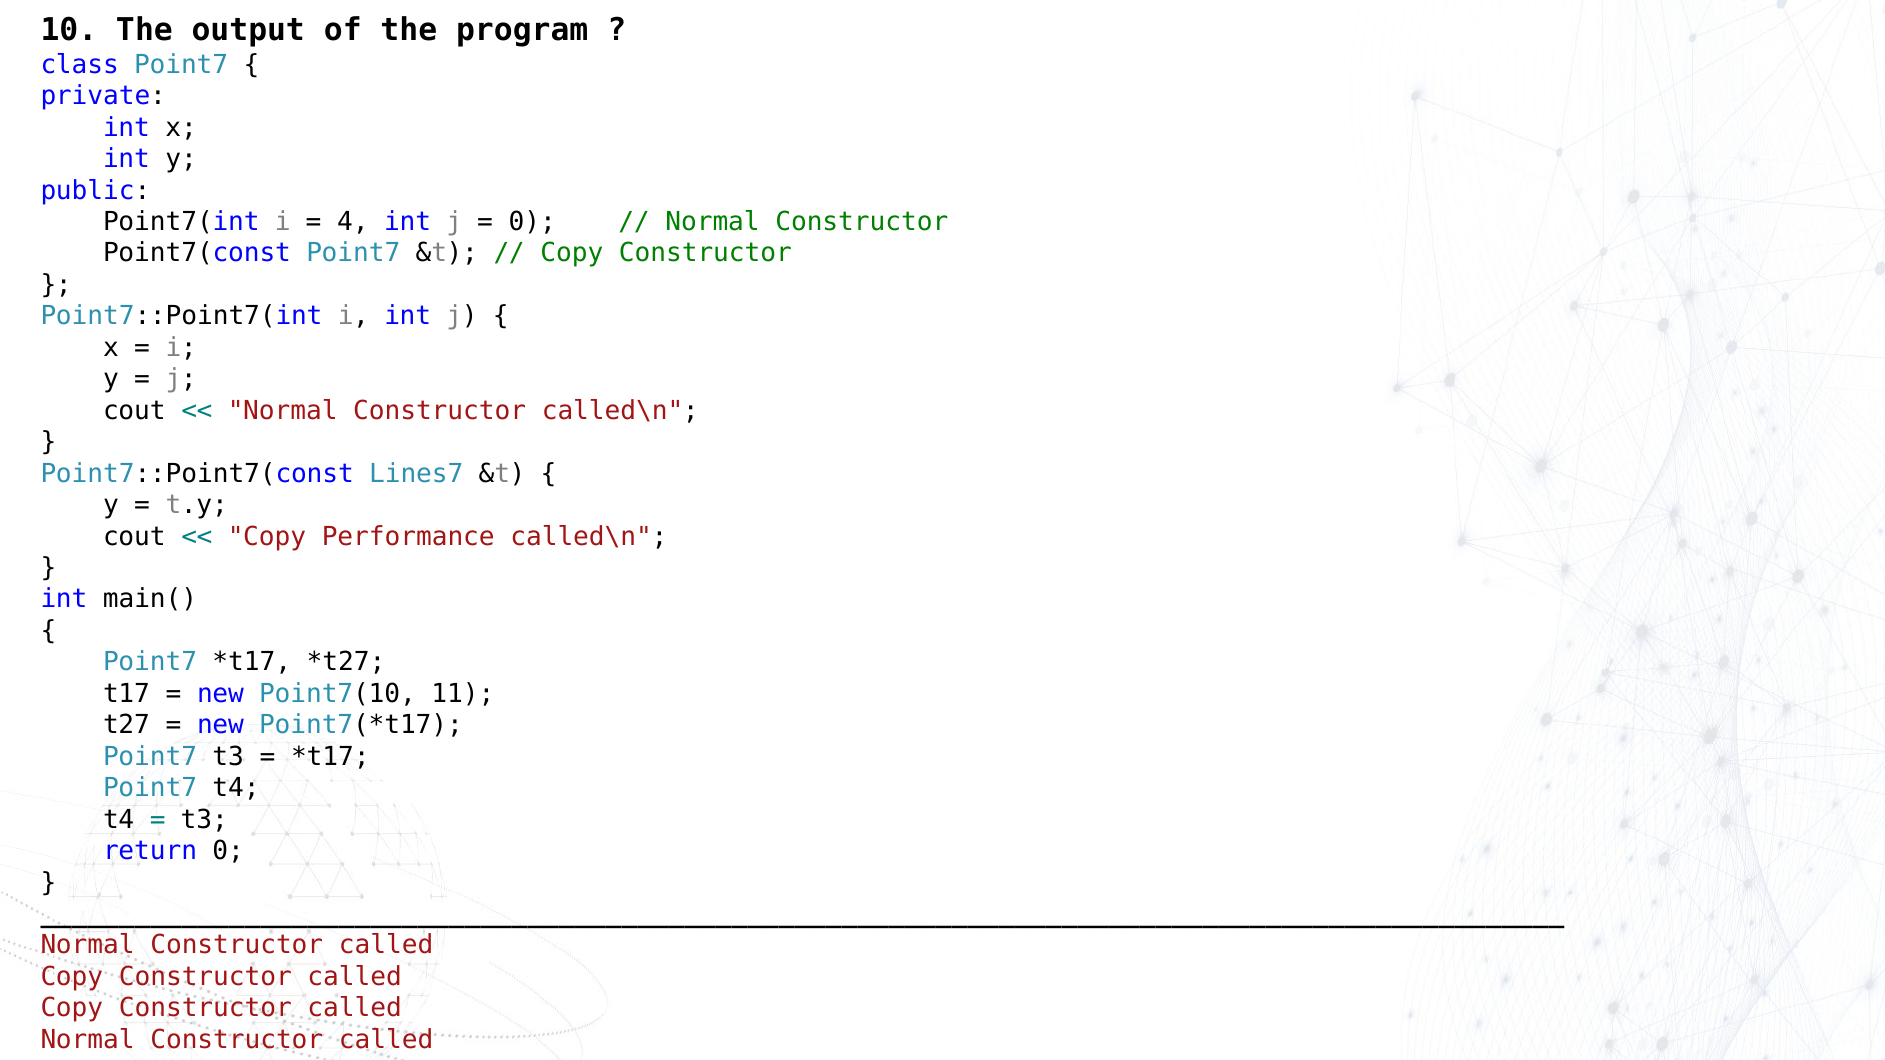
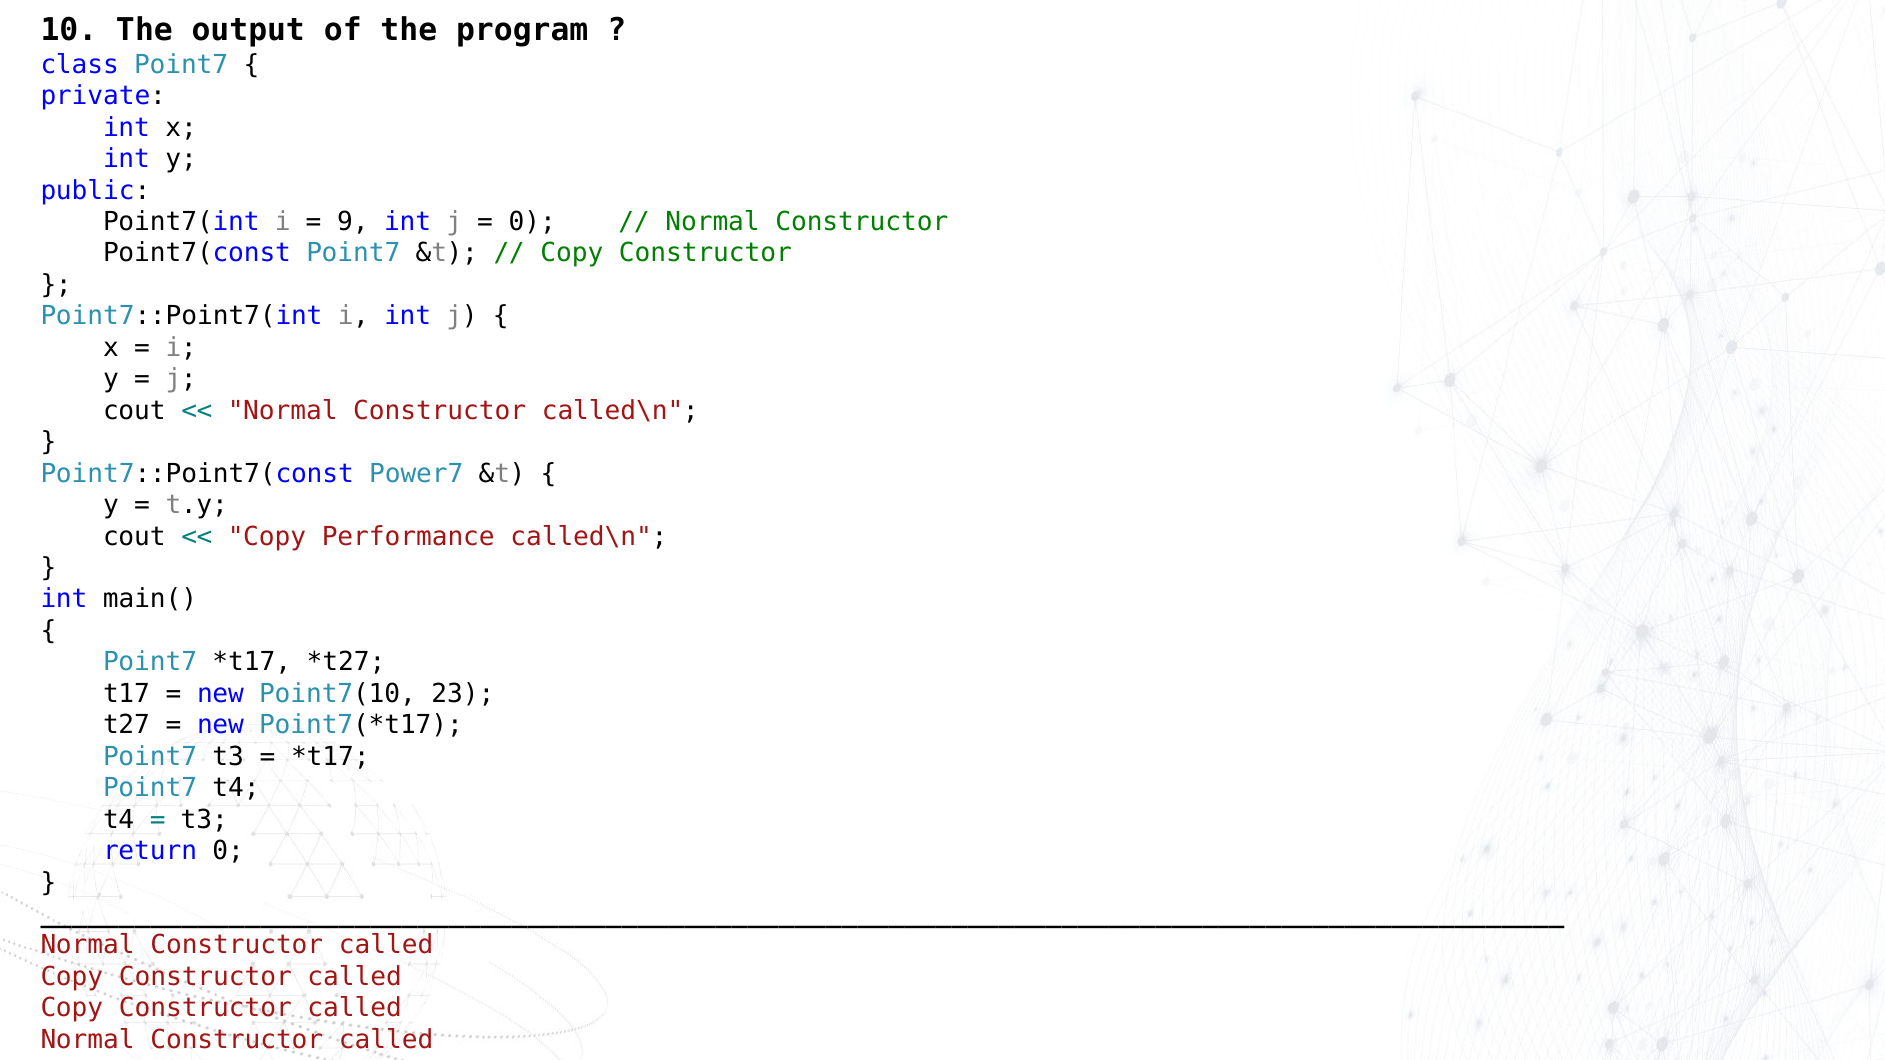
4: 4 -> 9 (353, 222)
Lines7: Lines7 -> Power7 (416, 474)
11: 11 -> 23 (463, 694)
